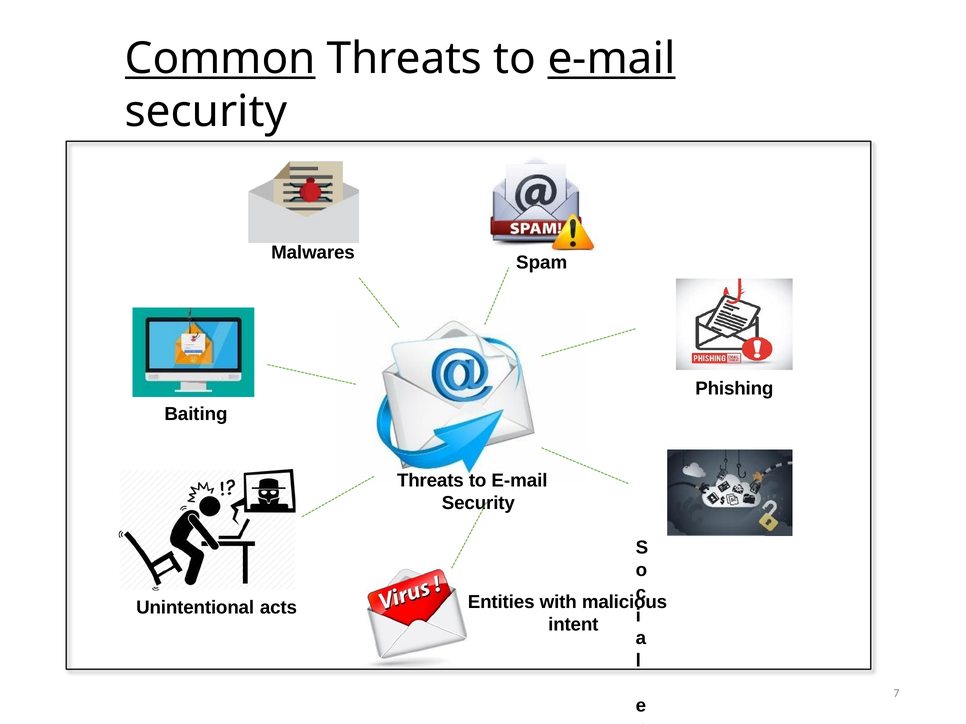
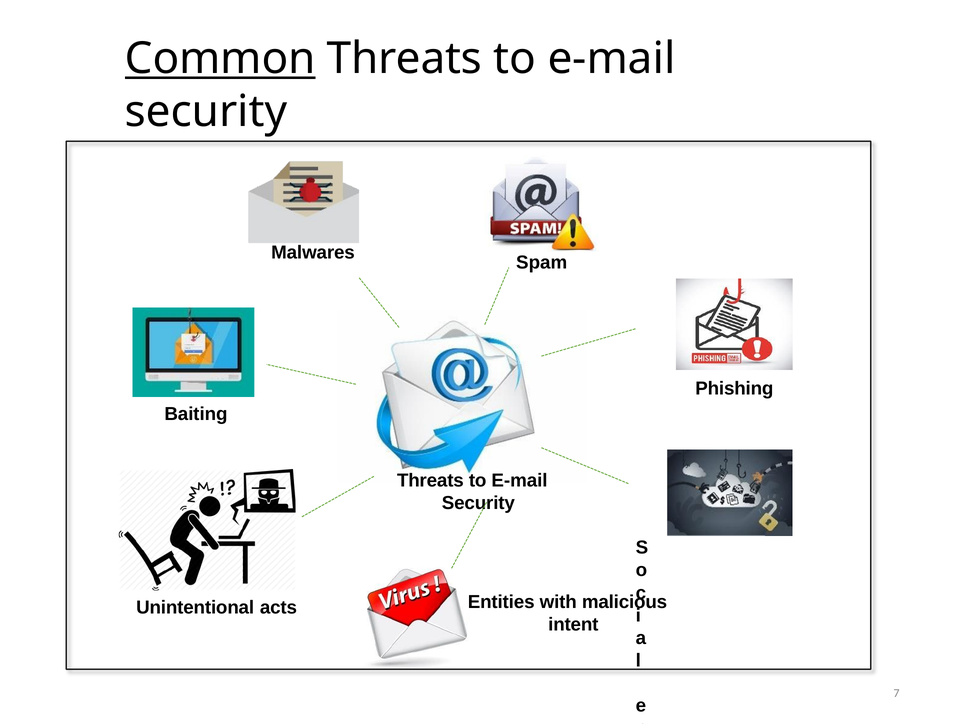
e-mail underline: present -> none (611, 59)
